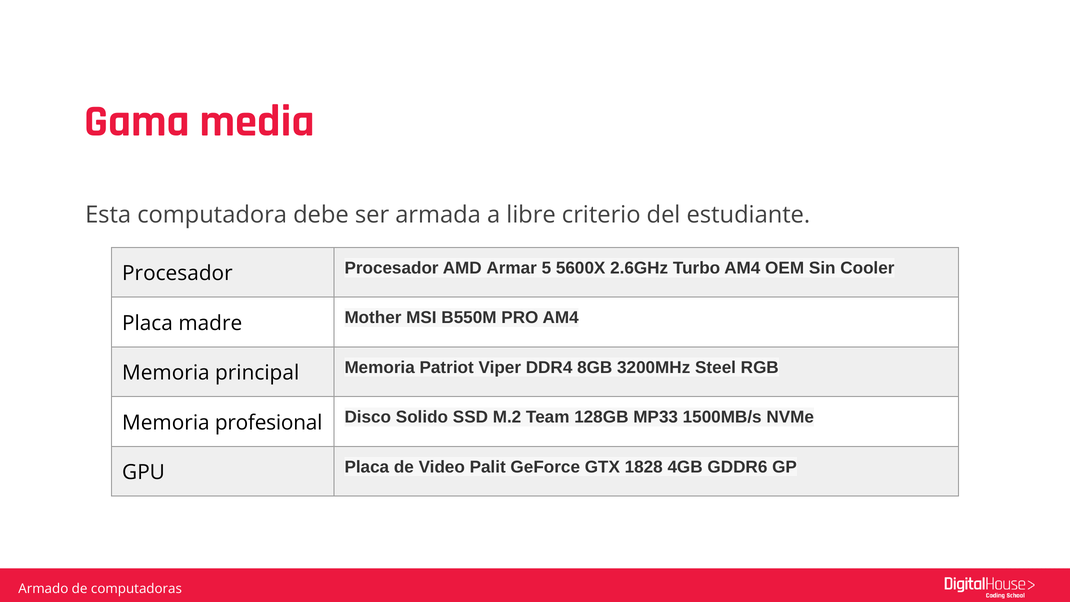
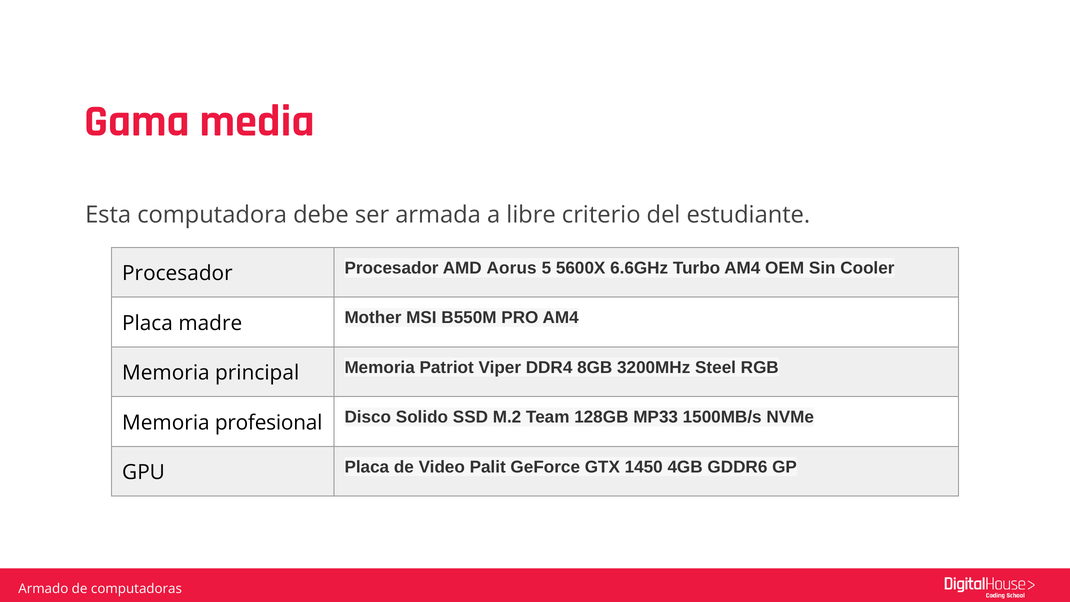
Armar: Armar -> Aorus (512, 268)
2.6GHz: 2.6GHz -> 6.6GHz (639, 268)
1828: 1828 -> 1450 (644, 467)
